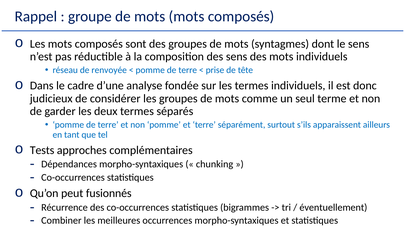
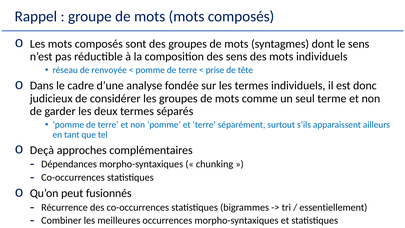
Tests: Tests -> Deçà (42, 150)
éventuellement: éventuellement -> essentiellement (333, 207)
